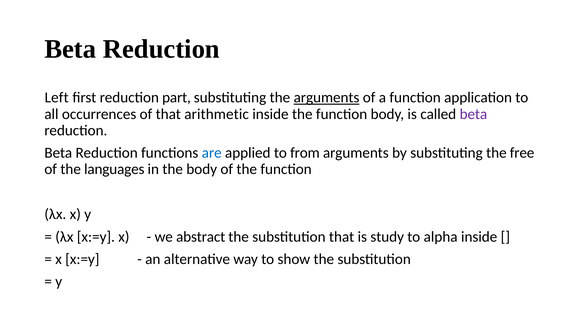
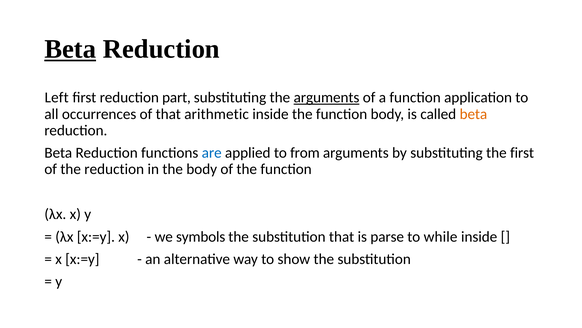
Beta underline: none -> present (70, 49)
beta colour: purple -> orange (473, 114)
the free: free -> first (522, 153)
the languages: languages -> reduction (114, 169)
abstract: abstract -> symbols (201, 236)
study: study -> parse (387, 236)
alpha: alpha -> while (441, 236)
